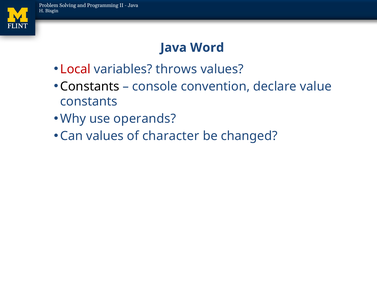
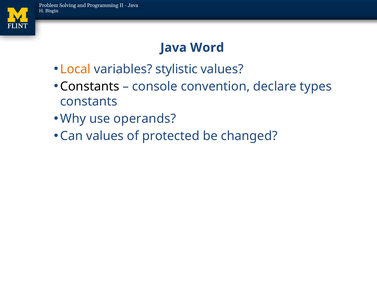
Local colour: red -> orange (75, 69)
throws: throws -> stylistic (177, 69)
value: value -> types (316, 86)
character: character -> protected (171, 136)
